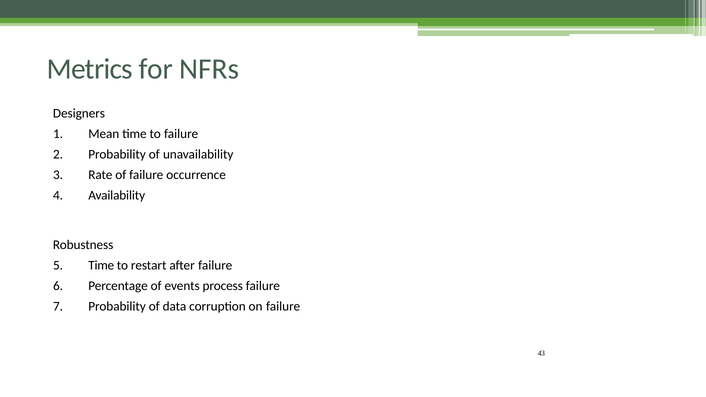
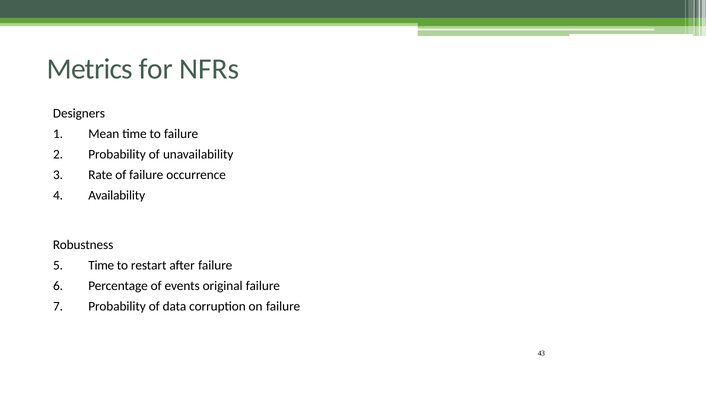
process: process -> original (223, 286)
